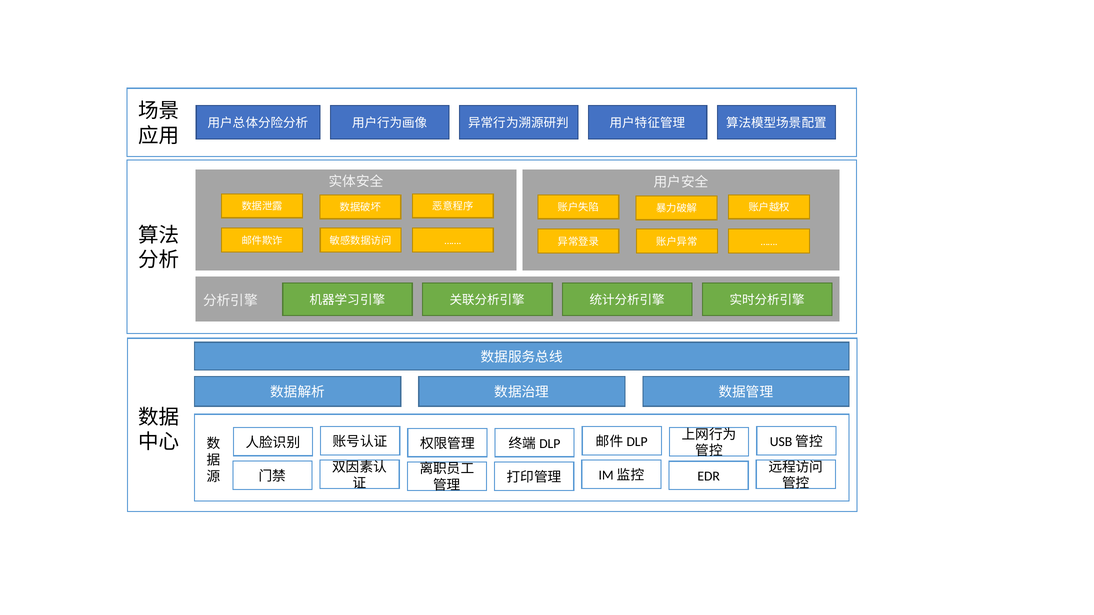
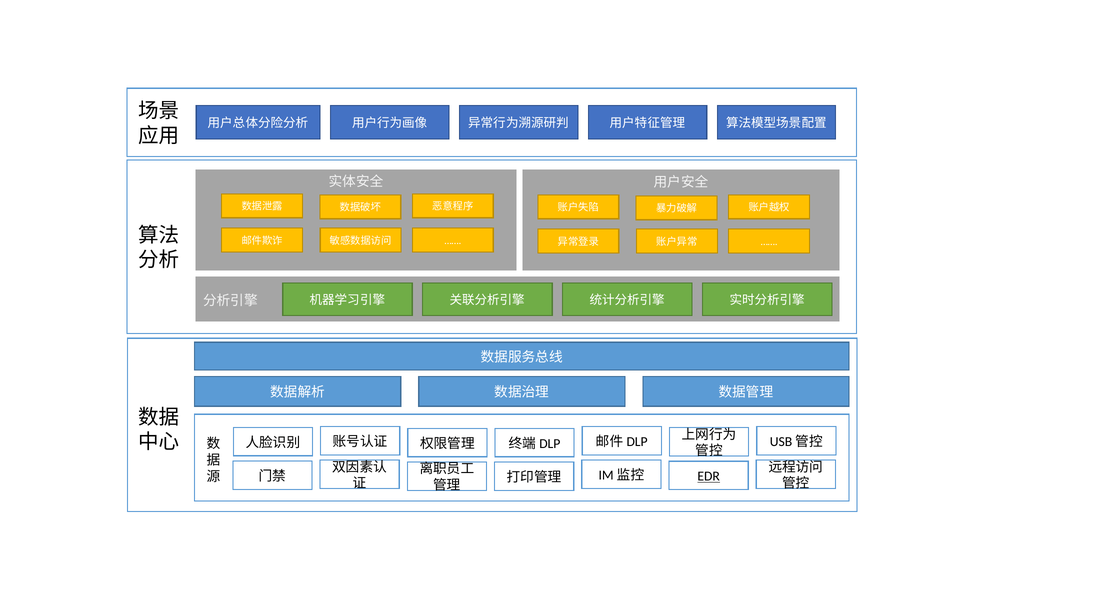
EDR underline: none -> present (709, 477)
